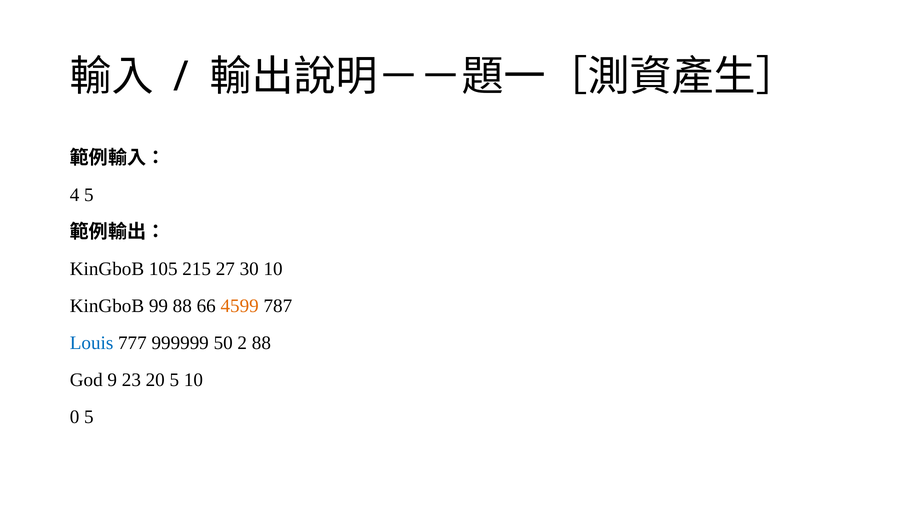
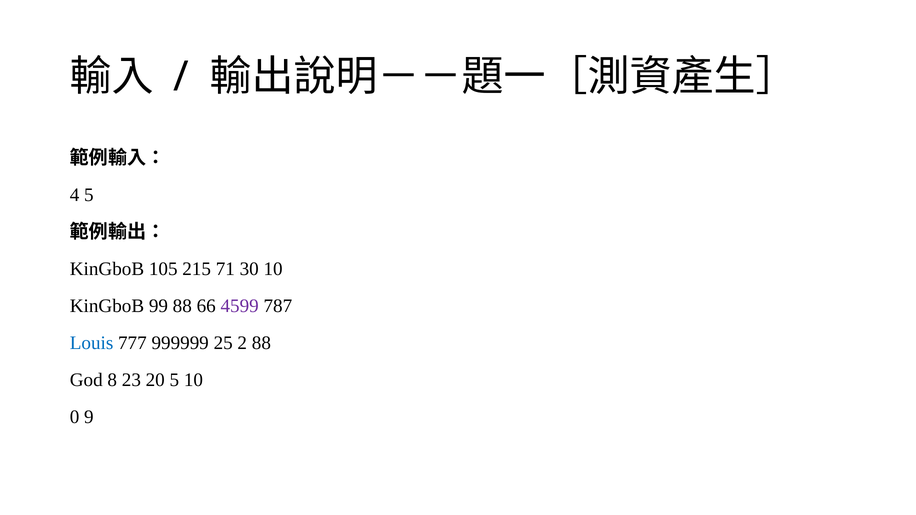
27: 27 -> 71 (225, 269)
4599 colour: orange -> purple (240, 306)
50: 50 -> 25 (223, 343)
9: 9 -> 8 (112, 380)
0 5: 5 -> 9 (89, 417)
